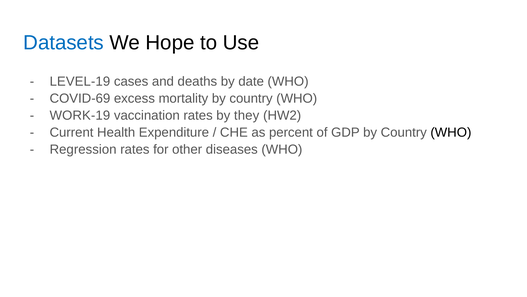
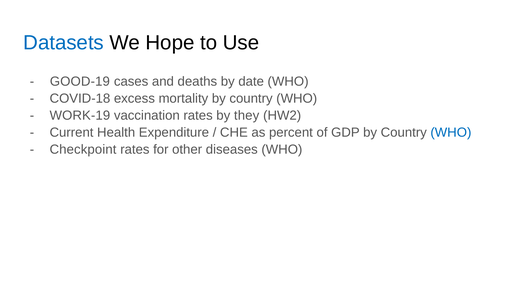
LEVEL-19: LEVEL-19 -> GOOD-19 (80, 81)
COVID-69: COVID-69 -> COVID-18 (80, 98)
WHO colour: black -> blue (451, 132)
Regression: Regression -> Checkpoint (83, 149)
